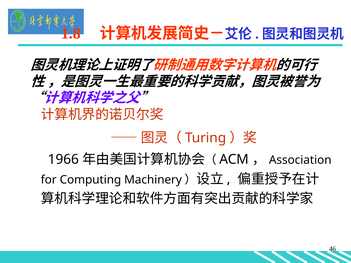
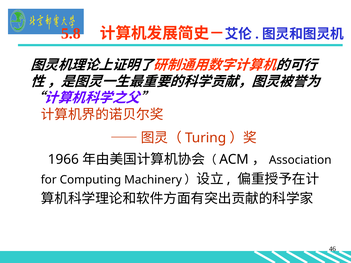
1.8: 1.8 -> 5.8 (71, 33)
